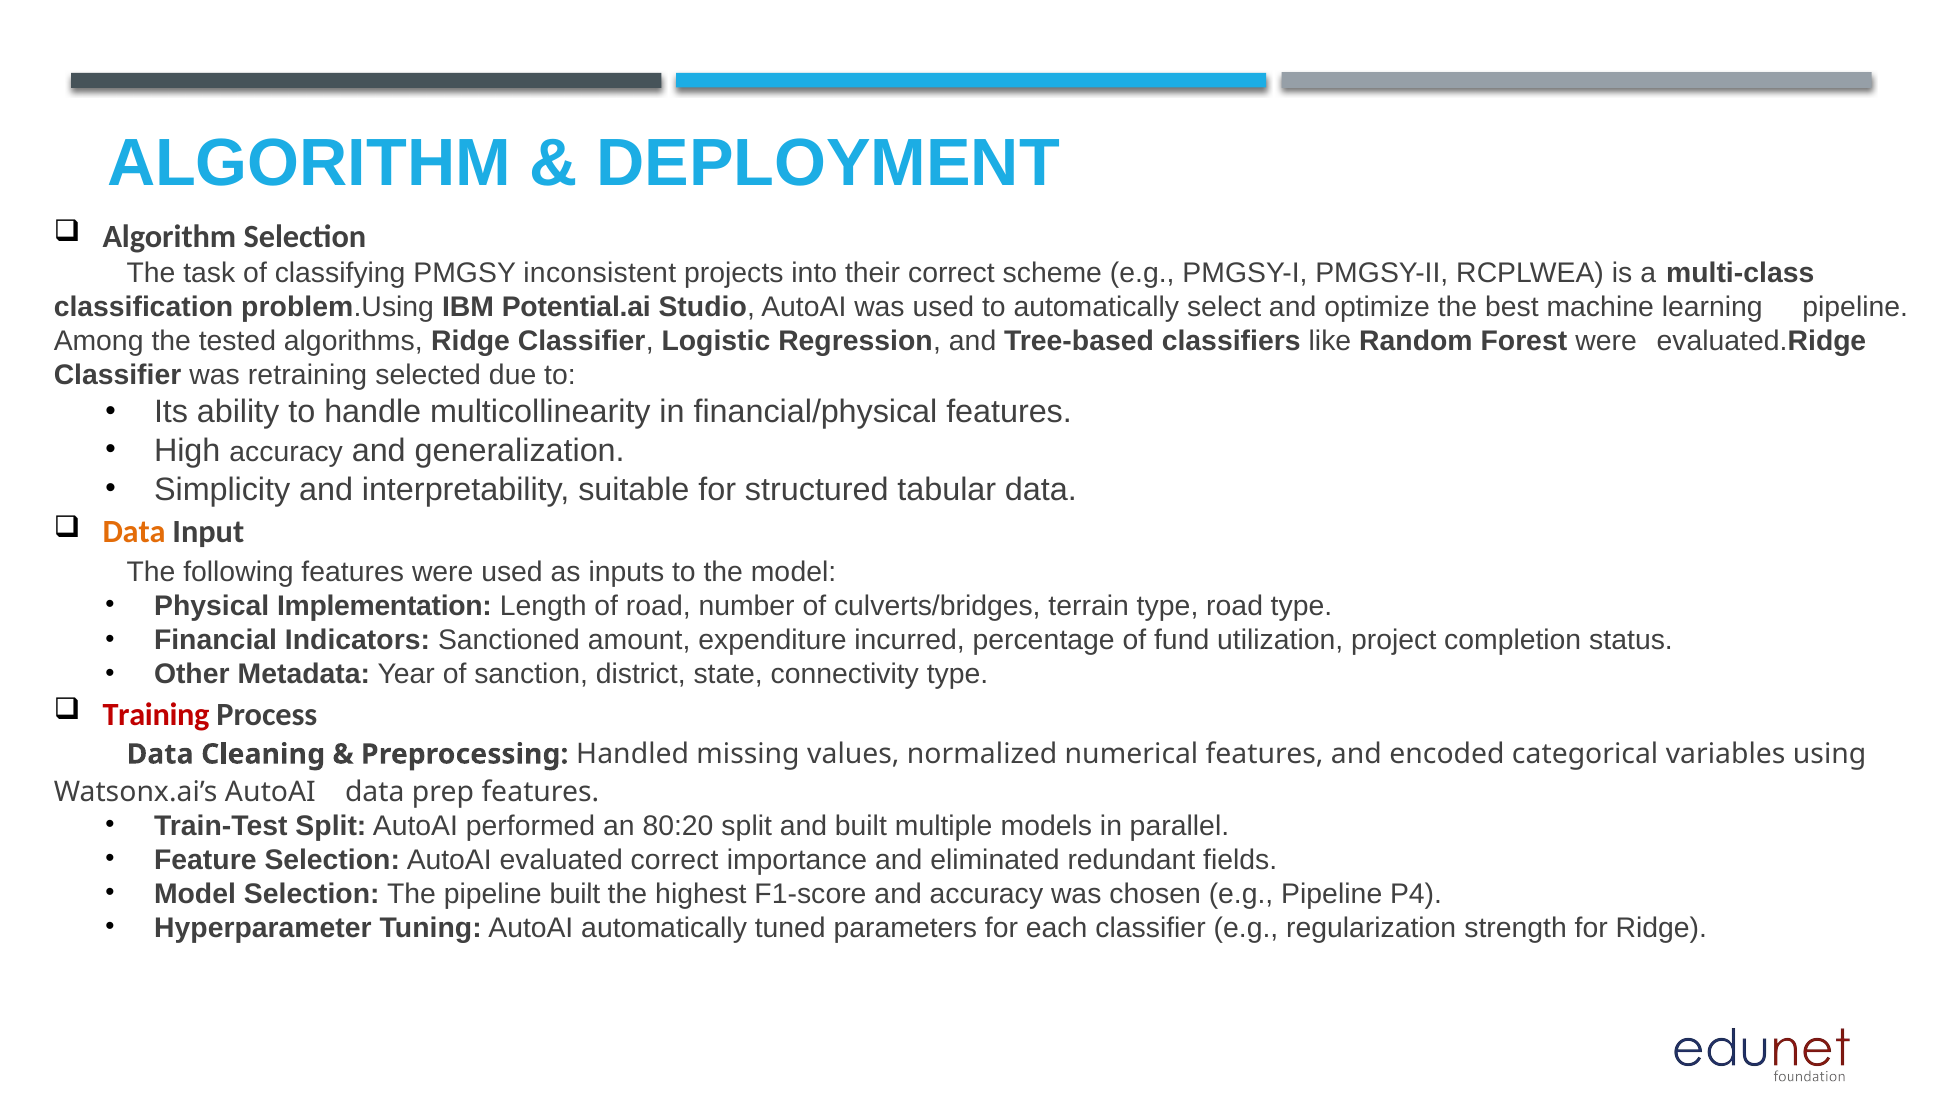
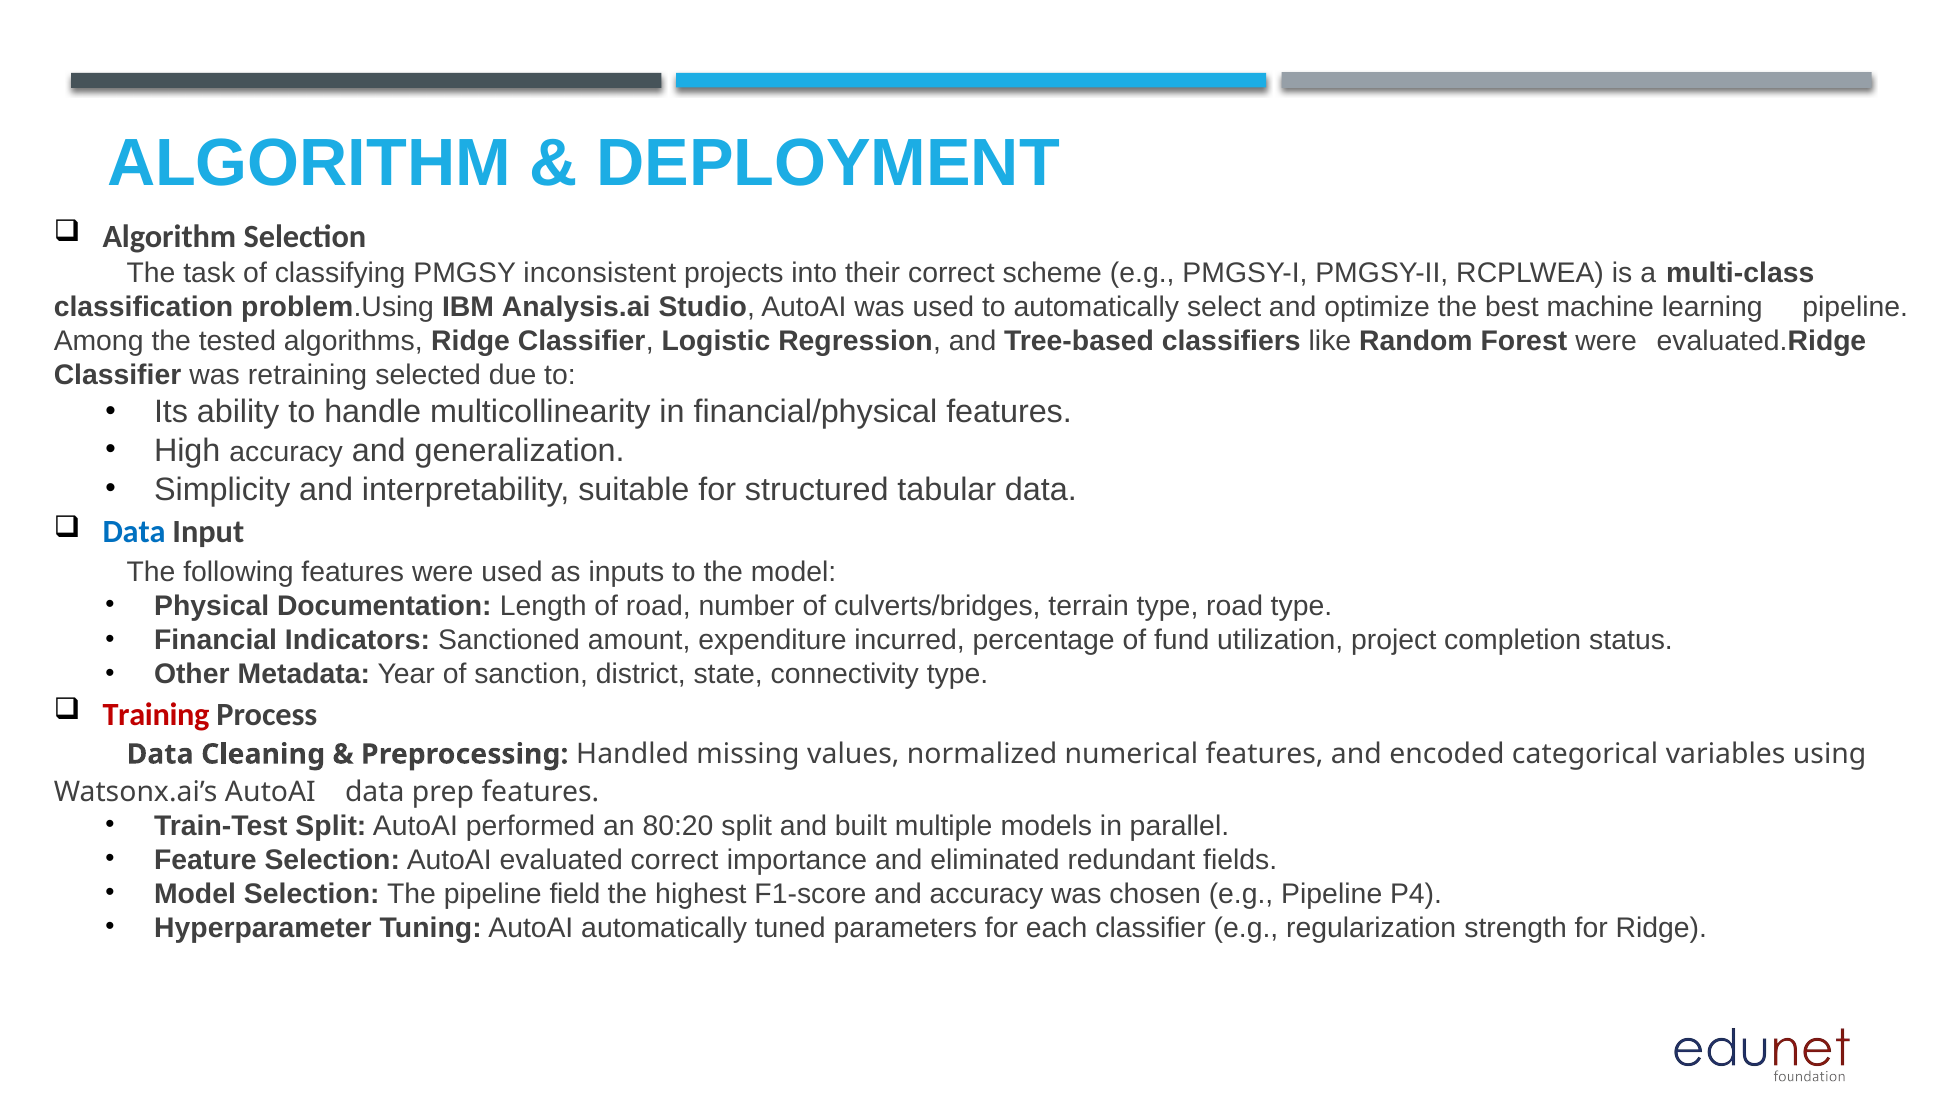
Potential.ai: Potential.ai -> Analysis.ai (576, 307)
Data colour: orange -> blue (134, 532)
Implementation: Implementation -> Documentation (384, 606)
pipeline built: built -> field (575, 894)
